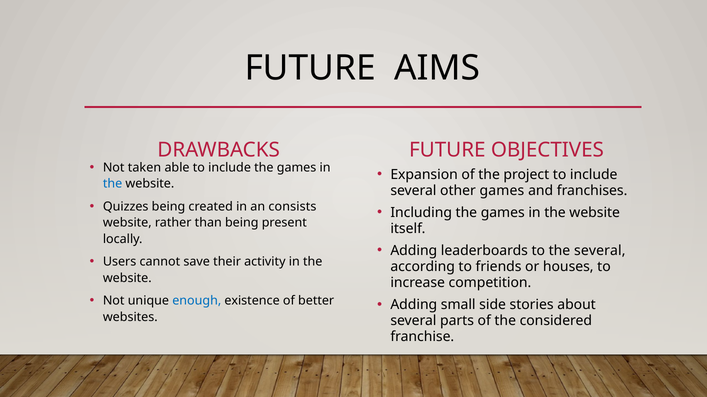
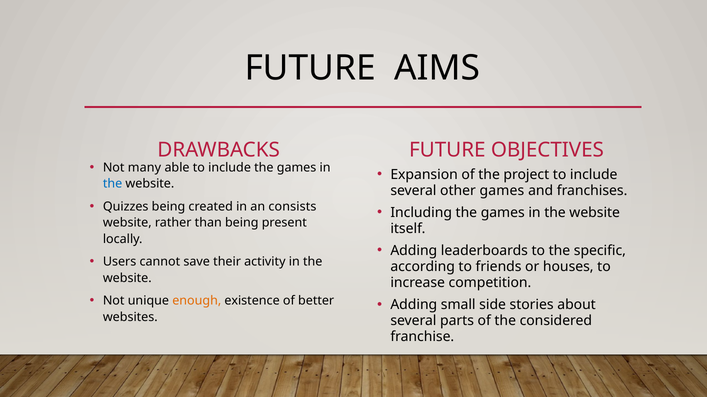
taken: taken -> many (144, 168)
the several: several -> specific (600, 251)
enough colour: blue -> orange (197, 301)
